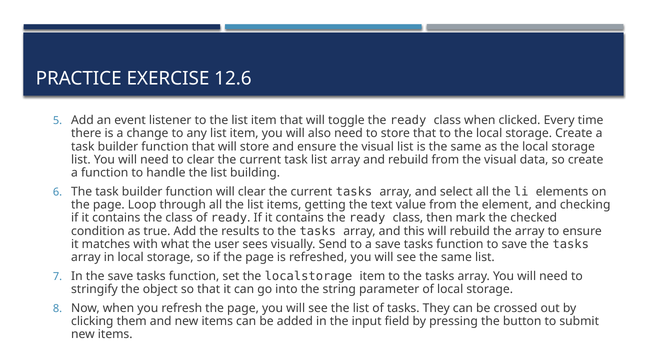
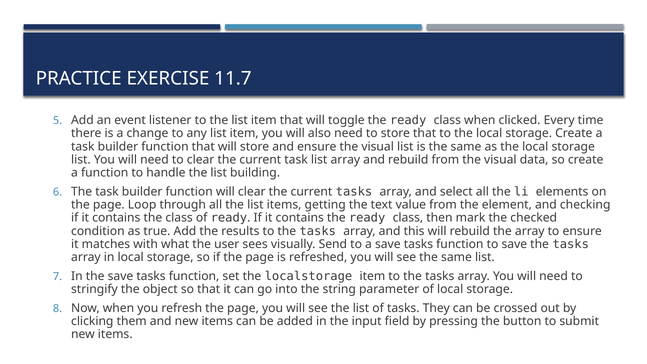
12.6: 12.6 -> 11.7 (233, 79)
